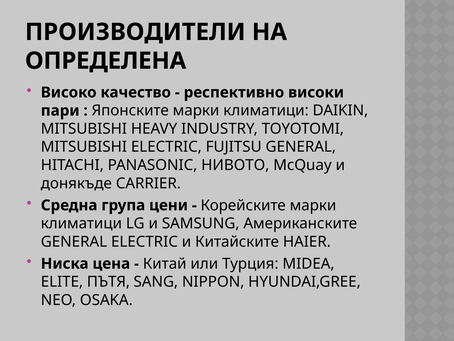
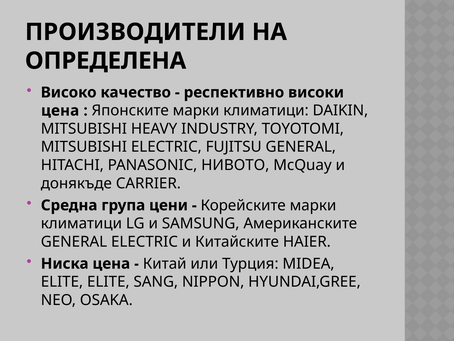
пари: пари -> цена (60, 110)
ELITE ПЪТЯ: ПЪТЯ -> ELITE (108, 281)
